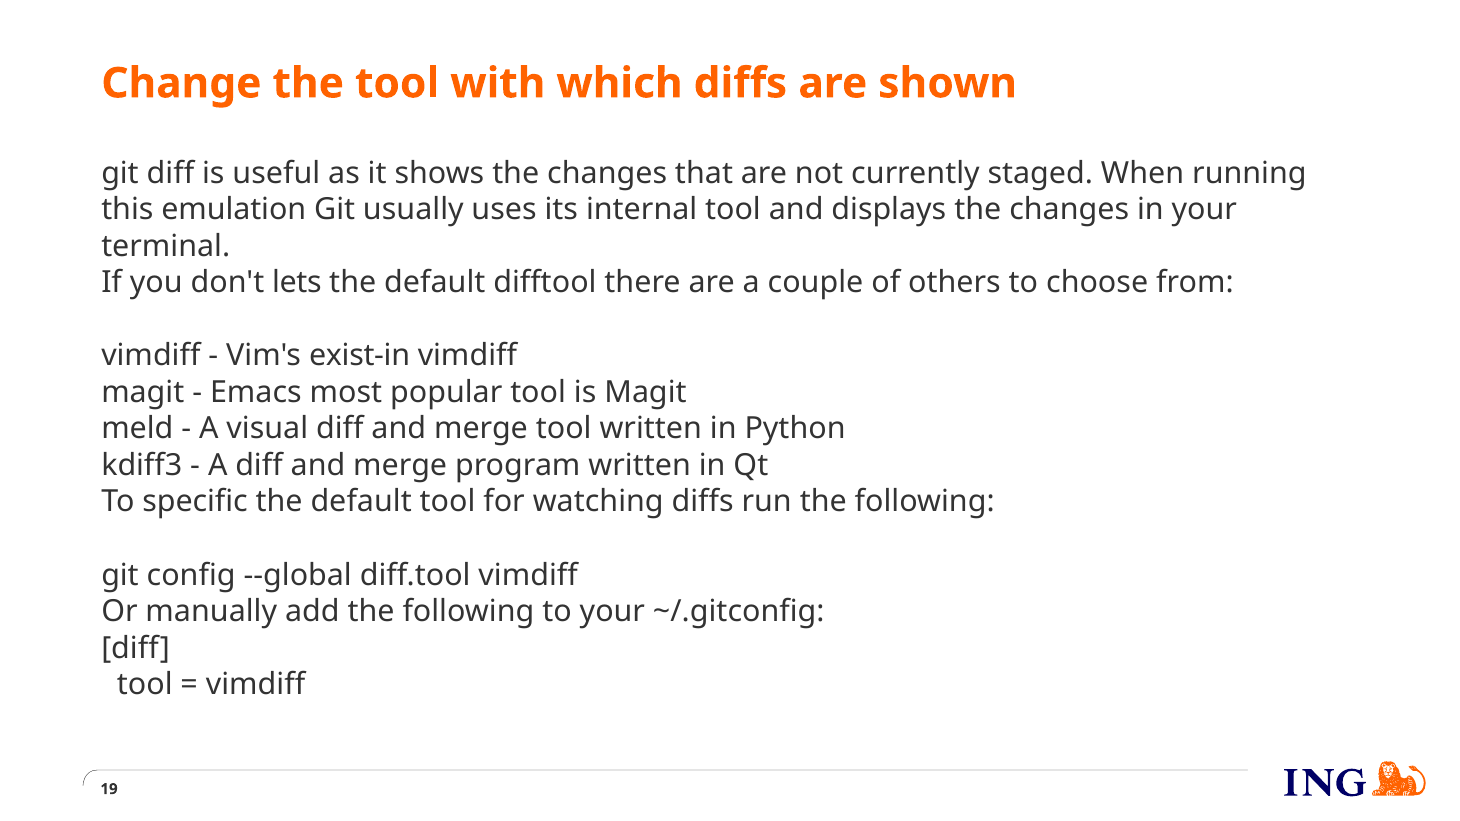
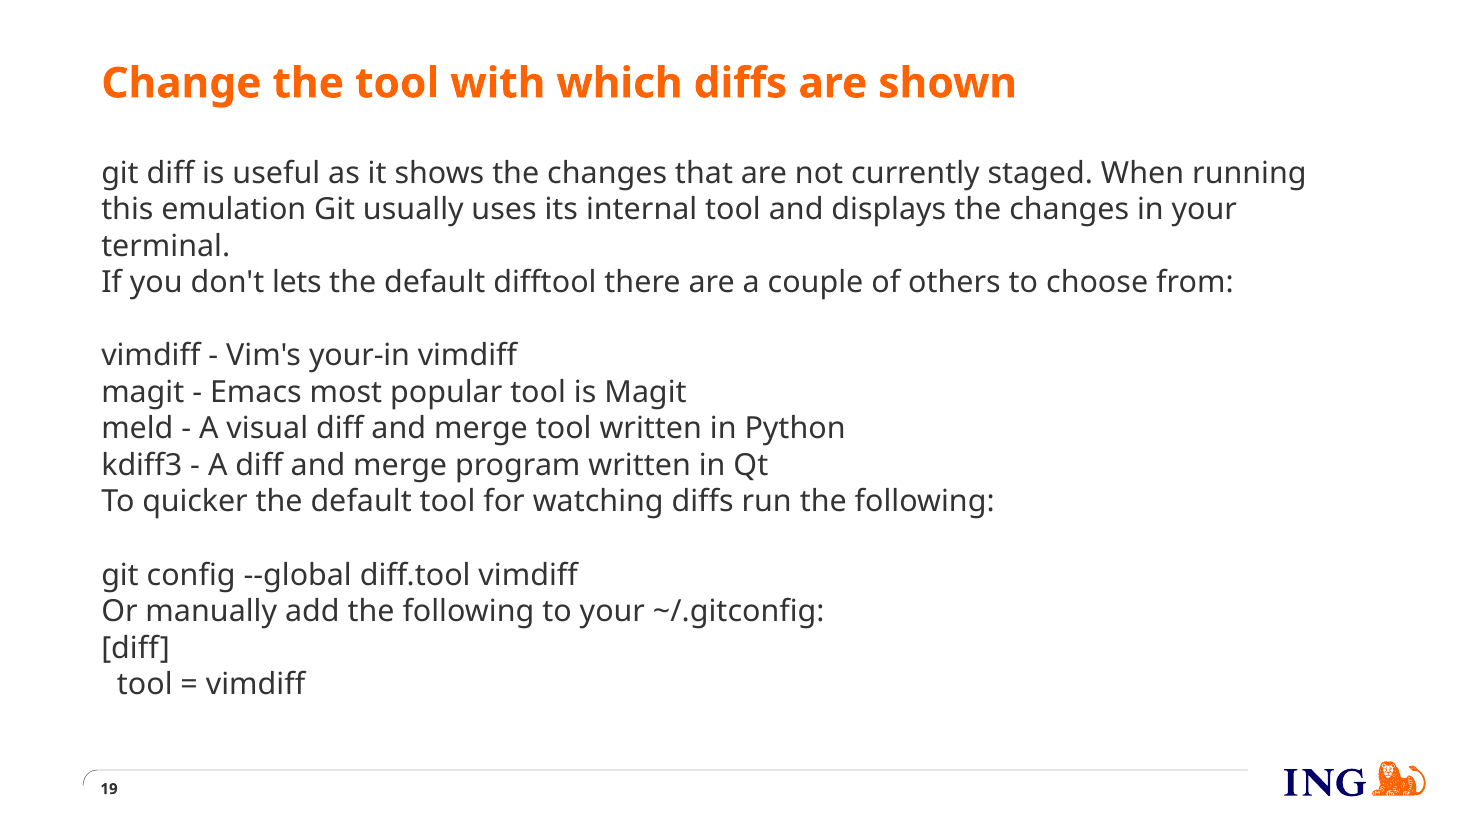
exist-in: exist-in -> your-in (359, 356)
specific: specific -> quicker (195, 502)
